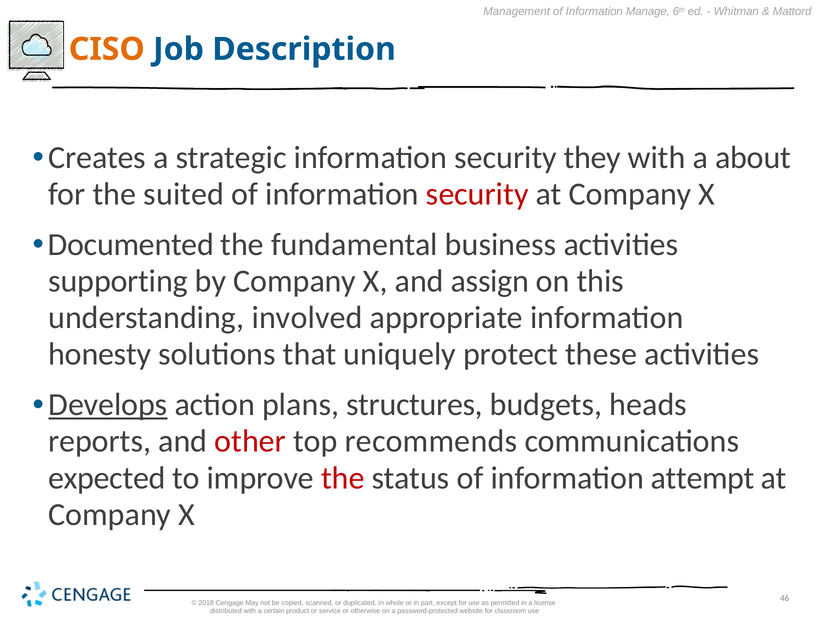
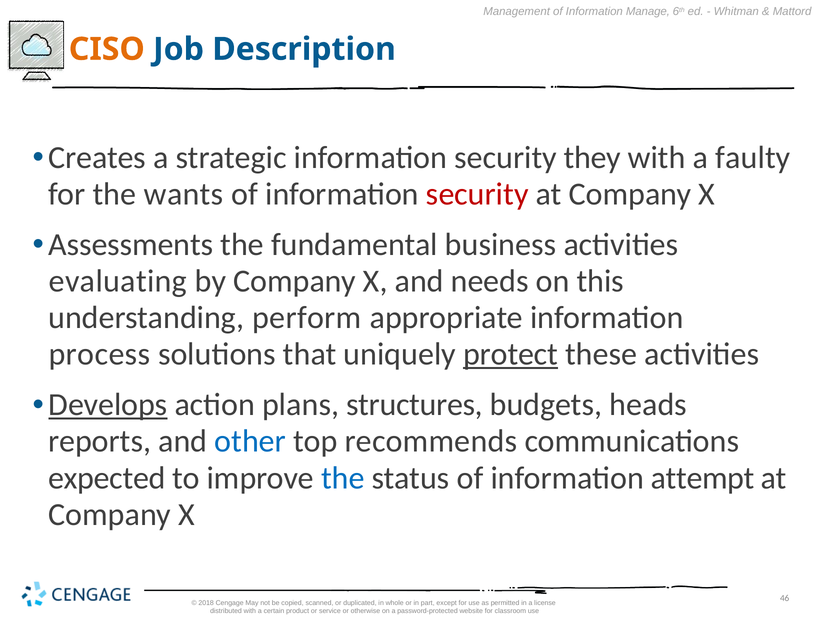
about: about -> faulty (753, 157)
suited: suited -> wants (184, 194)
Documented: Documented -> Assessments (131, 244)
supporting: supporting -> evaluating (118, 281)
assign: assign -> needs (490, 281)
involved: involved -> perform (307, 318)
honesty: honesty -> process (99, 354)
protect underline: none -> present (511, 354)
other colour: red -> blue (250, 441)
the colour: red -> blue (343, 478)
